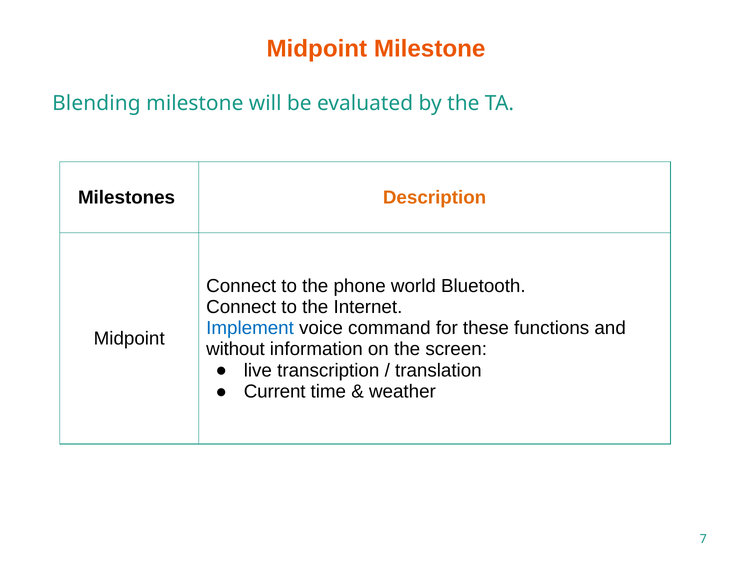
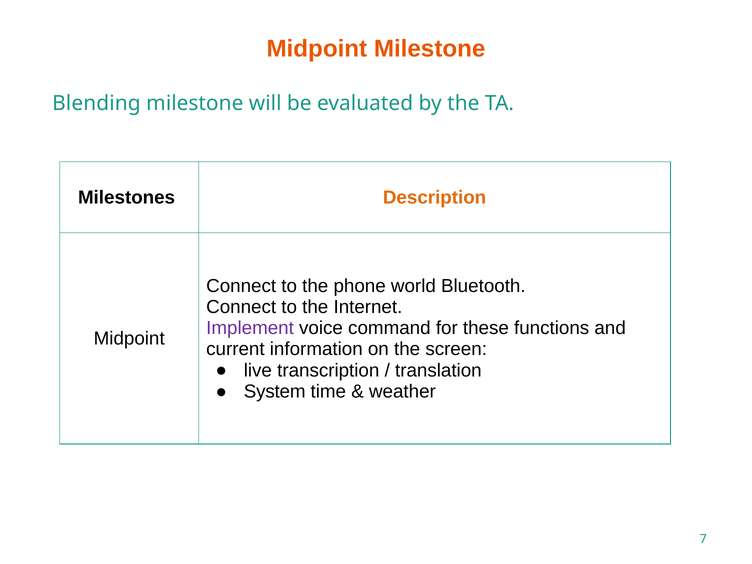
Implement colour: blue -> purple (250, 328)
without: without -> current (235, 349)
Current: Current -> System (275, 391)
